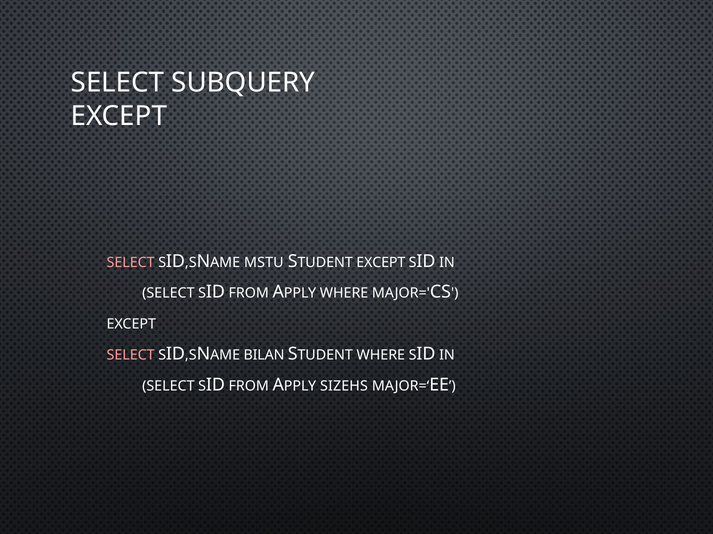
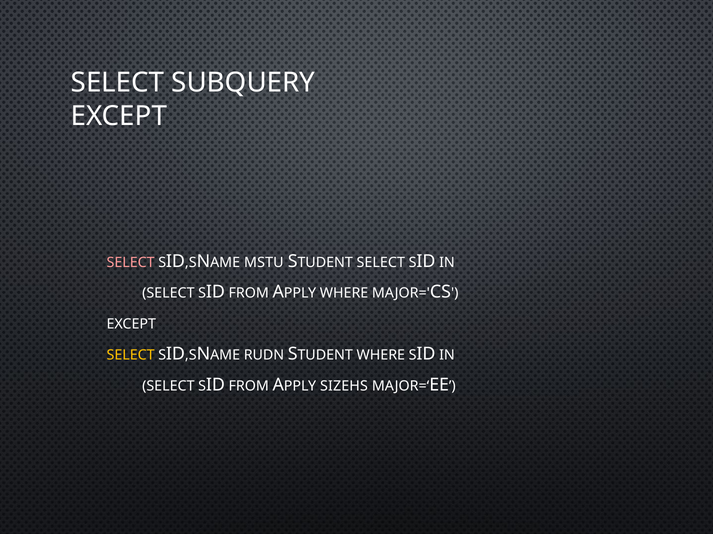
EXCEPT: EXCEPT -> SELECT (381, 263)
SELECT colour: pink -> yellow (131, 355)
BILAN: BILAN -> RUDN (264, 355)
